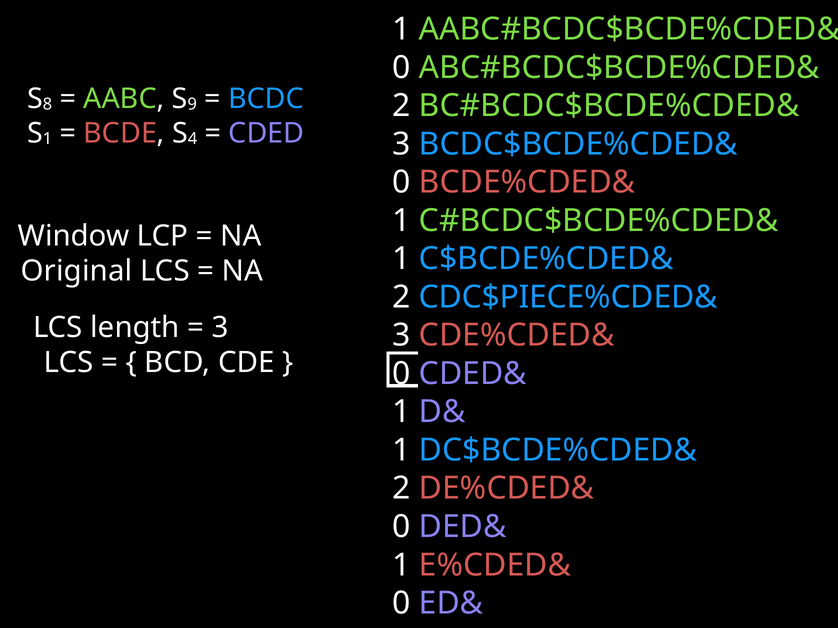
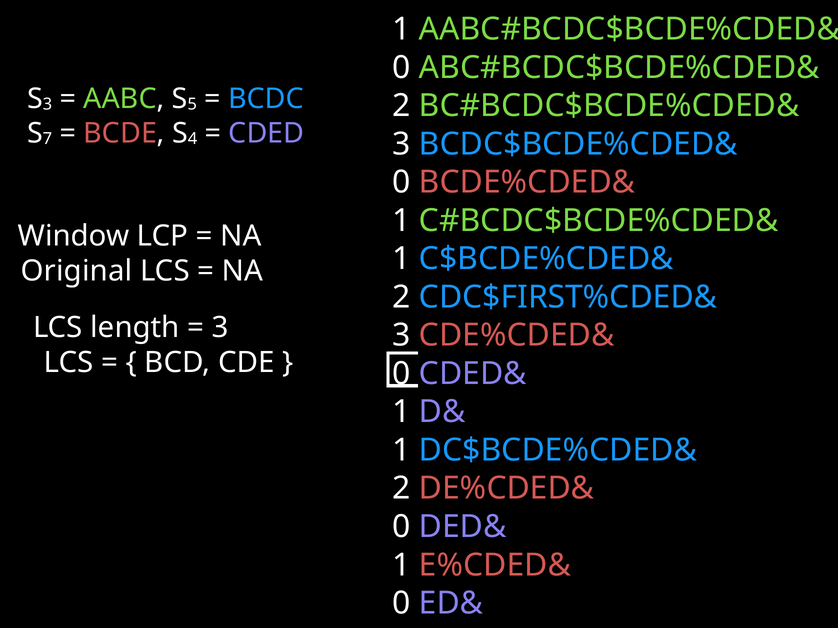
8: 8 -> 3 (48, 104)
9: 9 -> 5 (192, 104)
1: 1 -> 7 (48, 139)
CDC$PIECE%CDED&: CDC$PIECE%CDED& -> CDC$FIRST%CDED& (568, 297)
